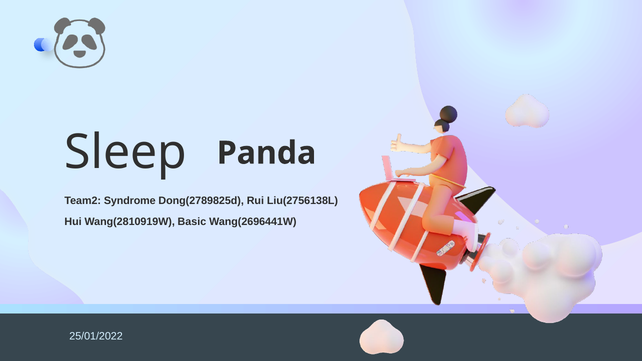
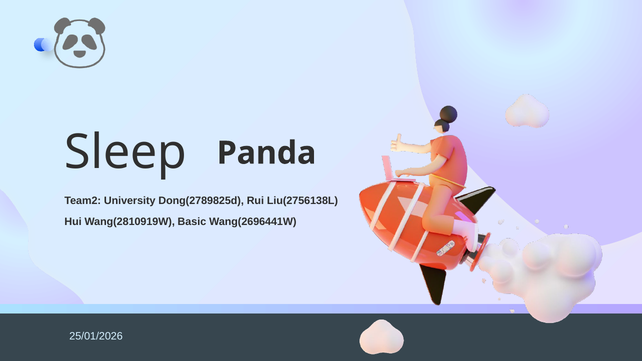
Syndrome: Syndrome -> University (130, 201)
25/01/2022: 25/01/2022 -> 25/01/2026 (96, 336)
